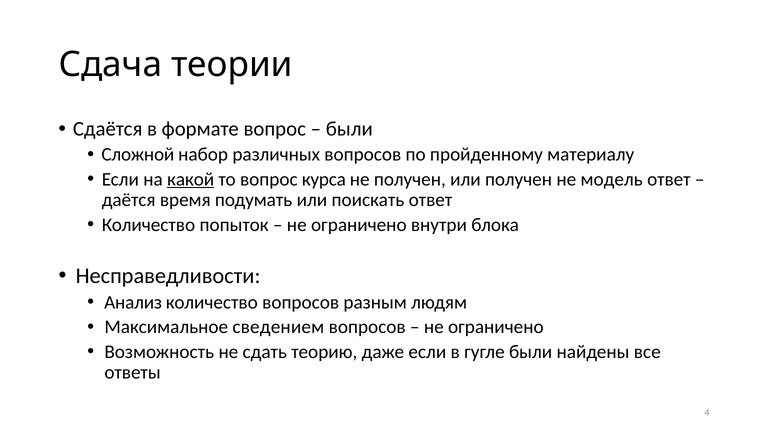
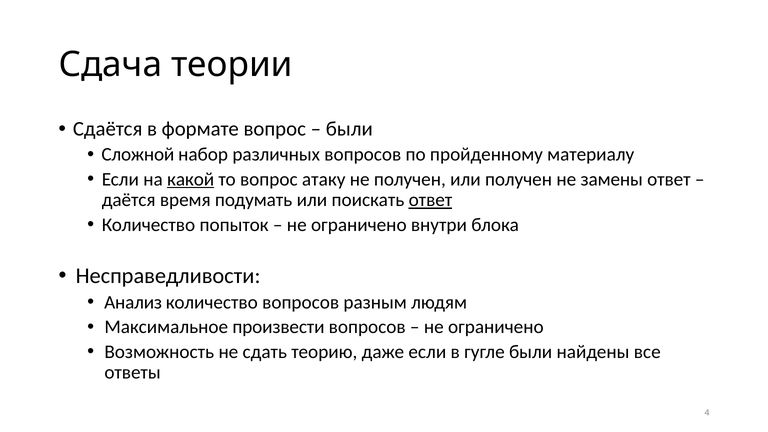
курса: курса -> атаку (324, 179)
модель: модель -> замены (612, 179)
ответ underline: none -> present (430, 200)
сведением: сведением -> произвести (278, 327)
